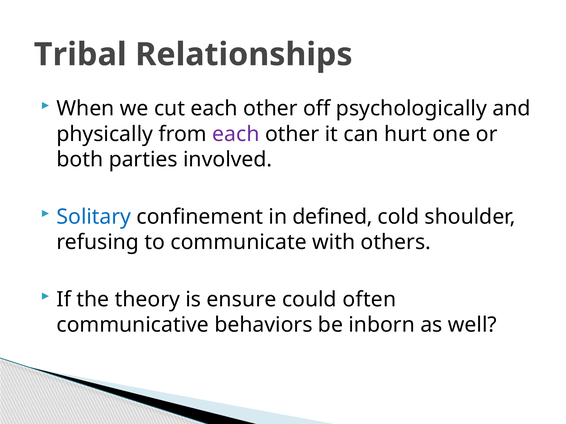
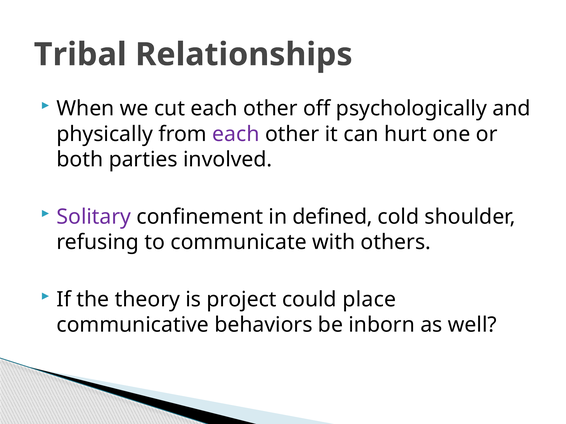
Solitary colour: blue -> purple (94, 217)
ensure: ensure -> project (242, 300)
often: often -> place (369, 300)
